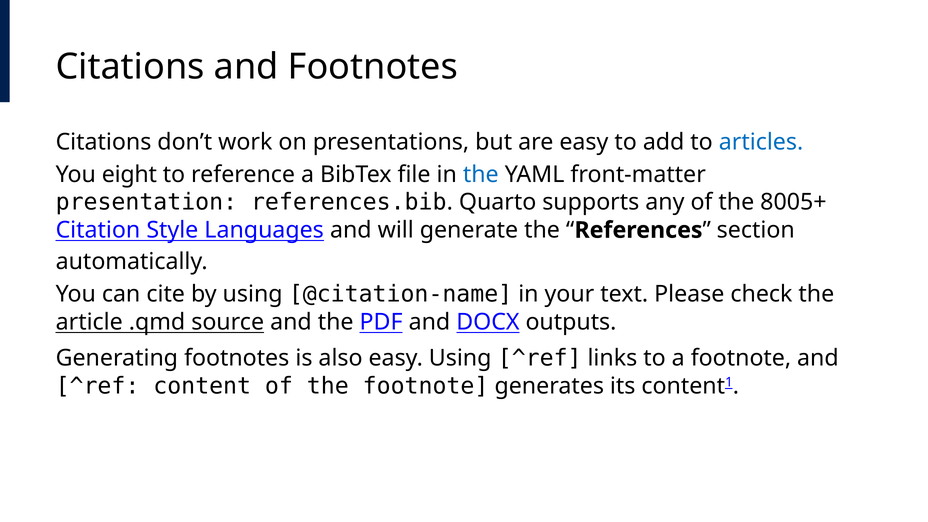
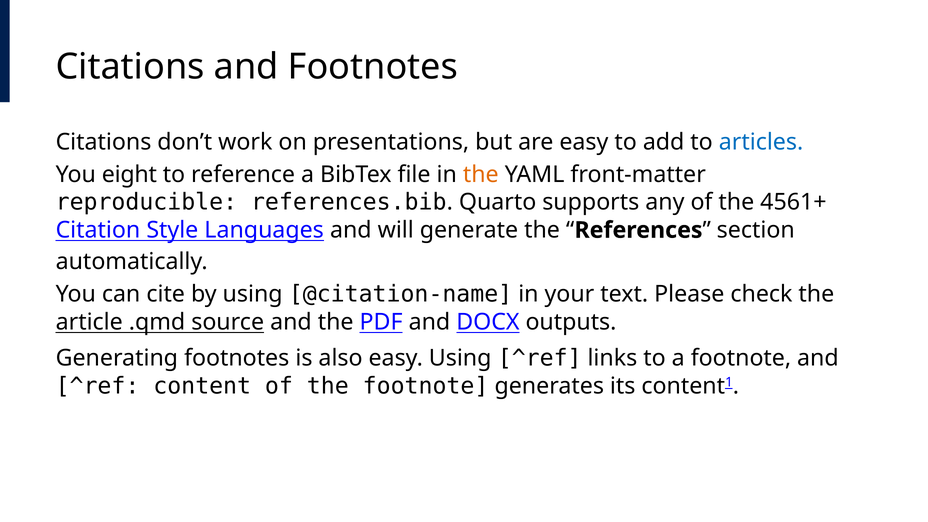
the colour: blue -> orange (481, 174)
presentation: presentation -> reproducible (146, 202)
8005+: 8005+ -> 4561+ (793, 202)
